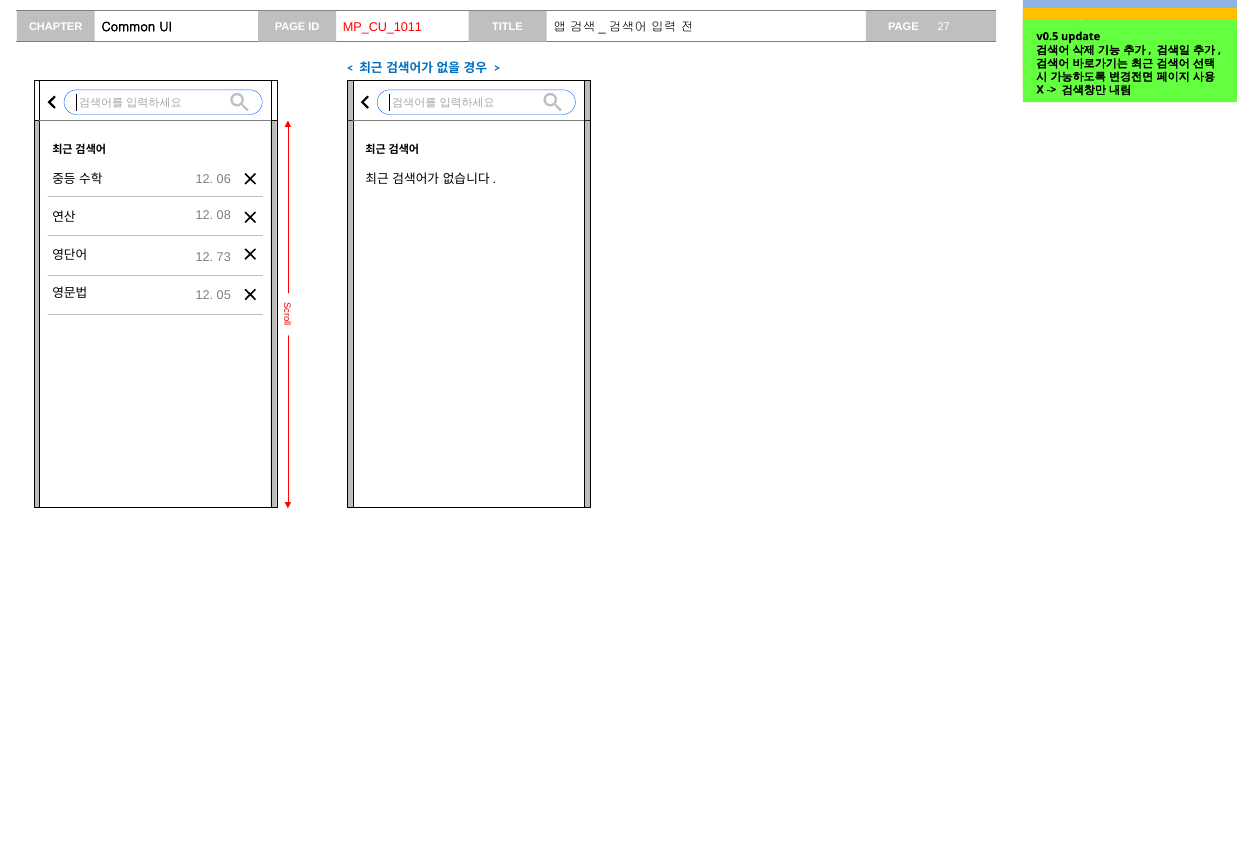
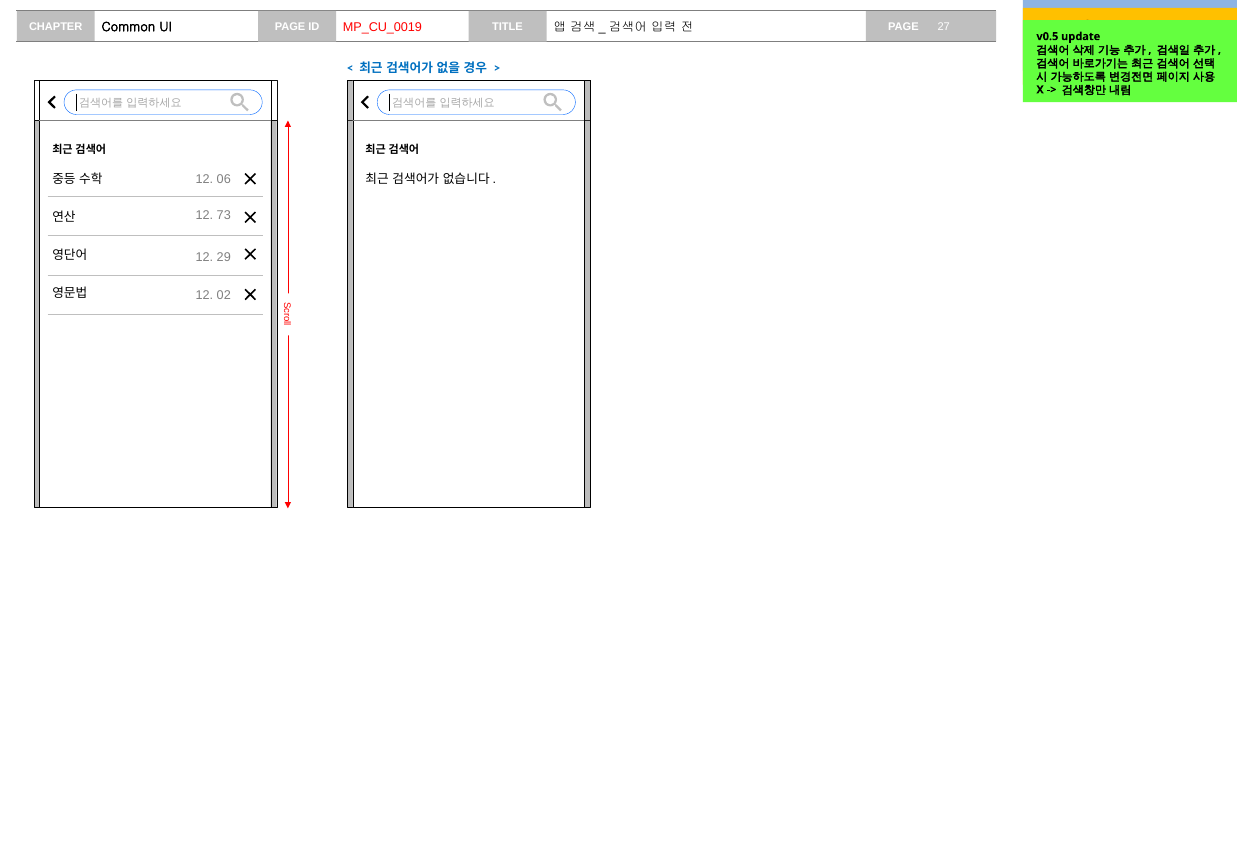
MP_CU_1011: MP_CU_1011 -> MP_CU_0019 (382, 27)
08: 08 -> 73 (224, 215)
73: 73 -> 29 (224, 257)
05: 05 -> 02 (224, 295)
